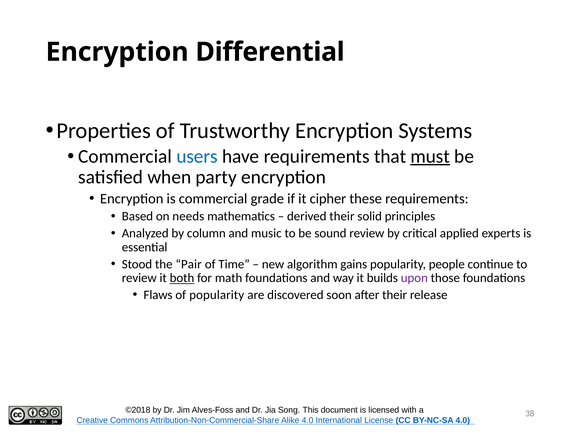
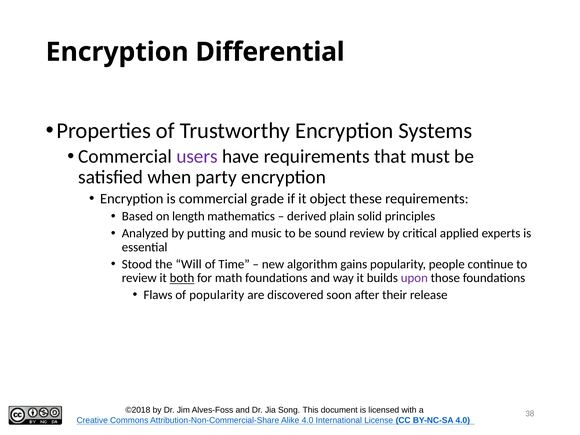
users colour: blue -> purple (197, 156)
must underline: present -> none (430, 156)
cipher: cipher -> object (328, 199)
needs: needs -> length (188, 216)
derived their: their -> plain (342, 216)
column: column -> putting (206, 233)
Pair: Pair -> Will (189, 264)
